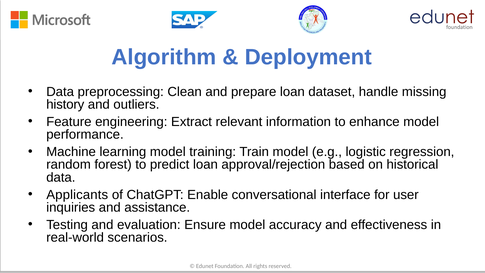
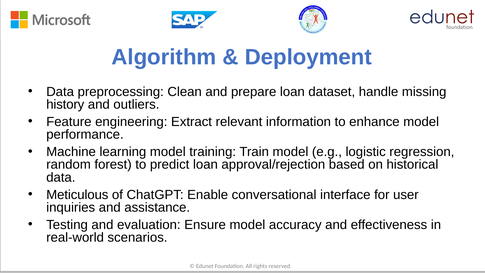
Applicants: Applicants -> Meticulous (77, 195)
